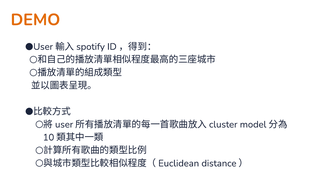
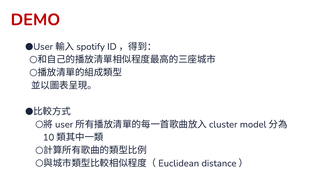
DEMO colour: orange -> red (35, 20)
